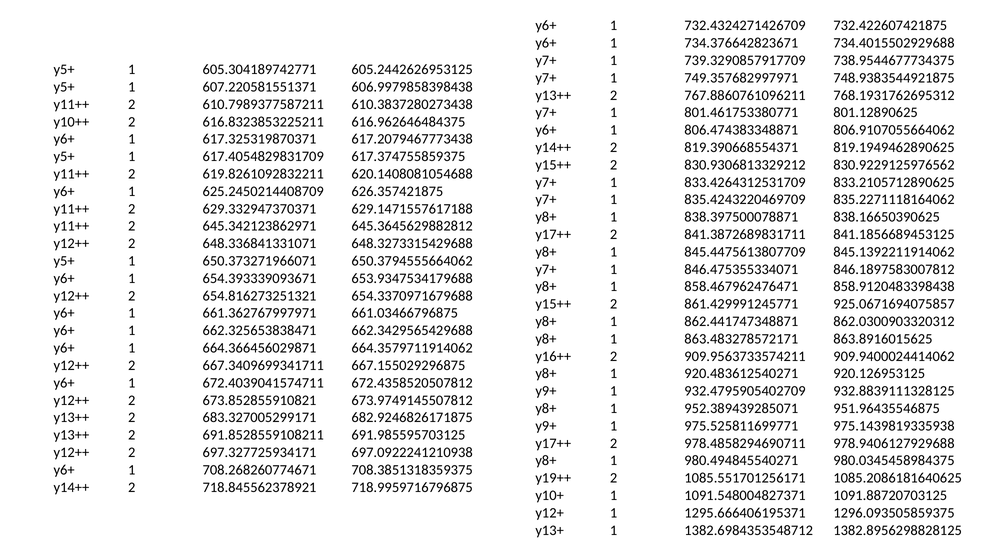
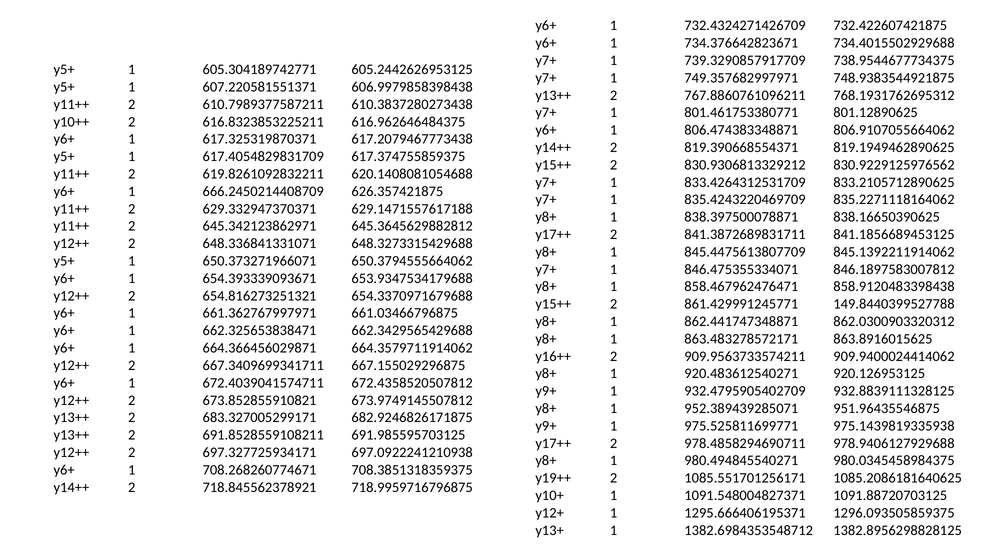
625.2450214408709: 625.2450214408709 -> 666.2450214408709 (263, 191)
925.0671694075857: 925.0671694075857 -> 149.8440399527788 (894, 304)
